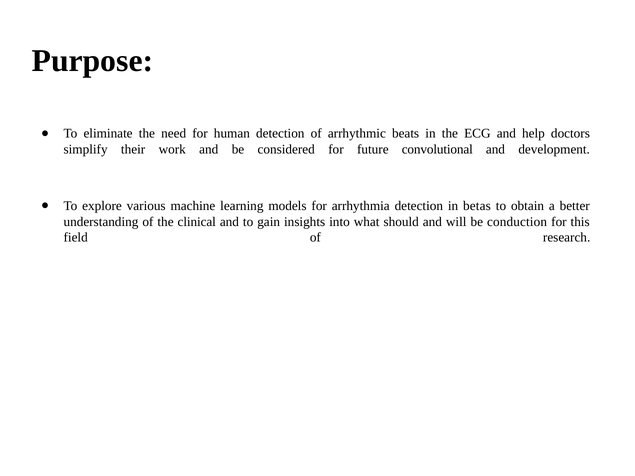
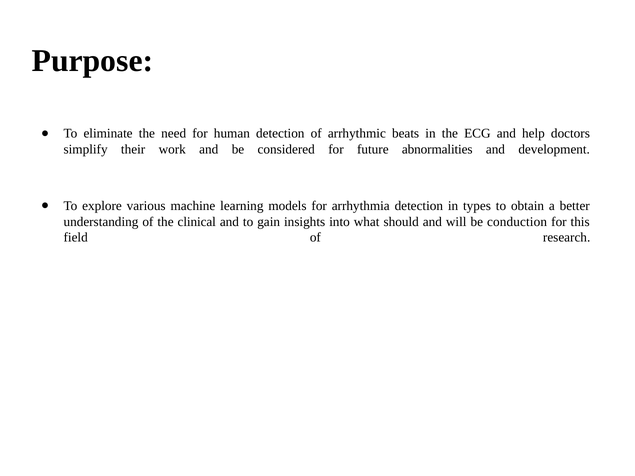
convolutional: convolutional -> abnormalities (437, 149)
betas: betas -> types (477, 206)
